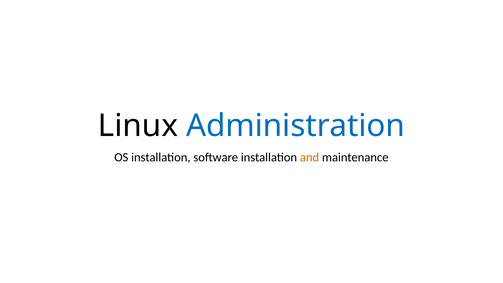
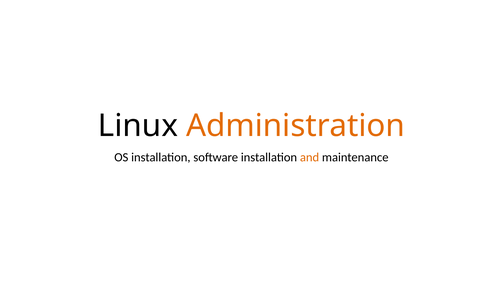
Administration colour: blue -> orange (296, 126)
